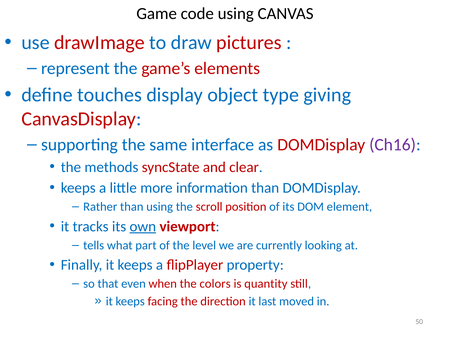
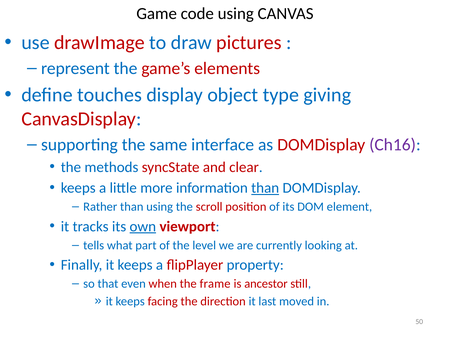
than underline: none -> present (265, 188)
colors: colors -> frame (215, 284)
quantity: quantity -> ancestor (266, 284)
